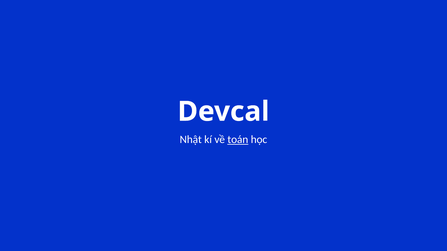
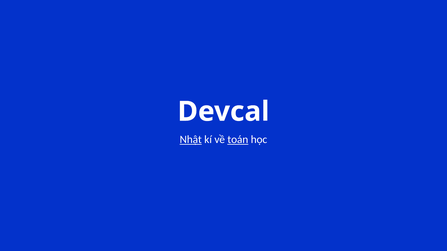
Nhật underline: none -> present (191, 140)
